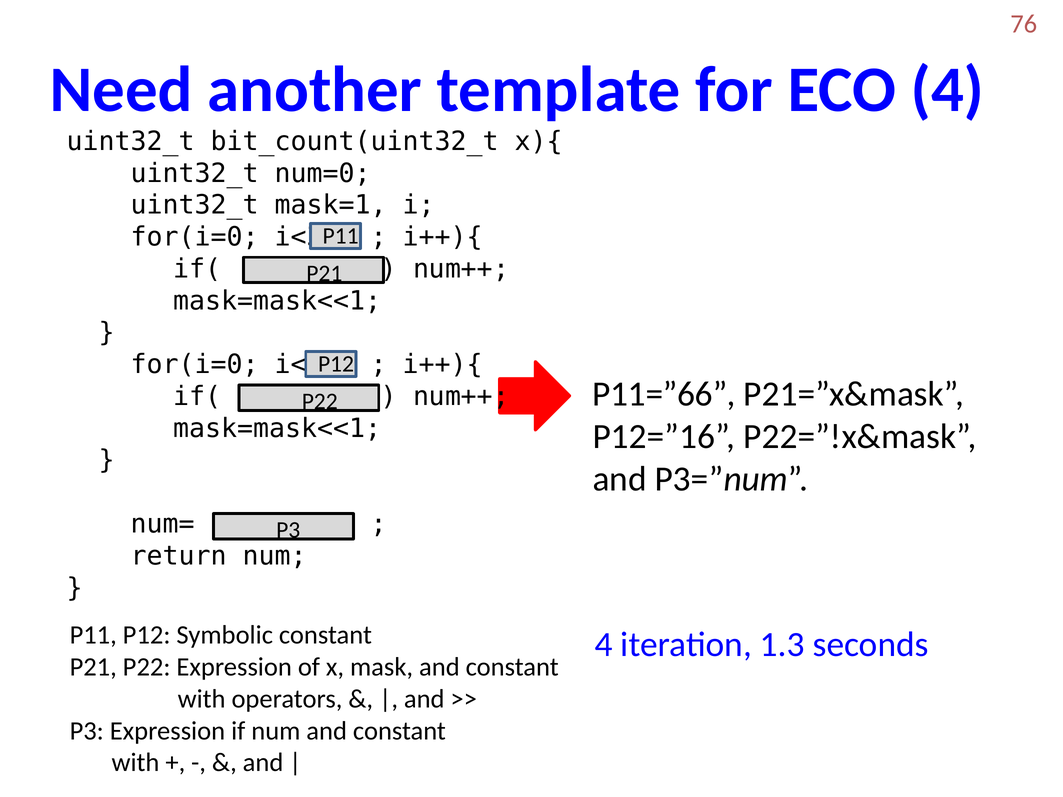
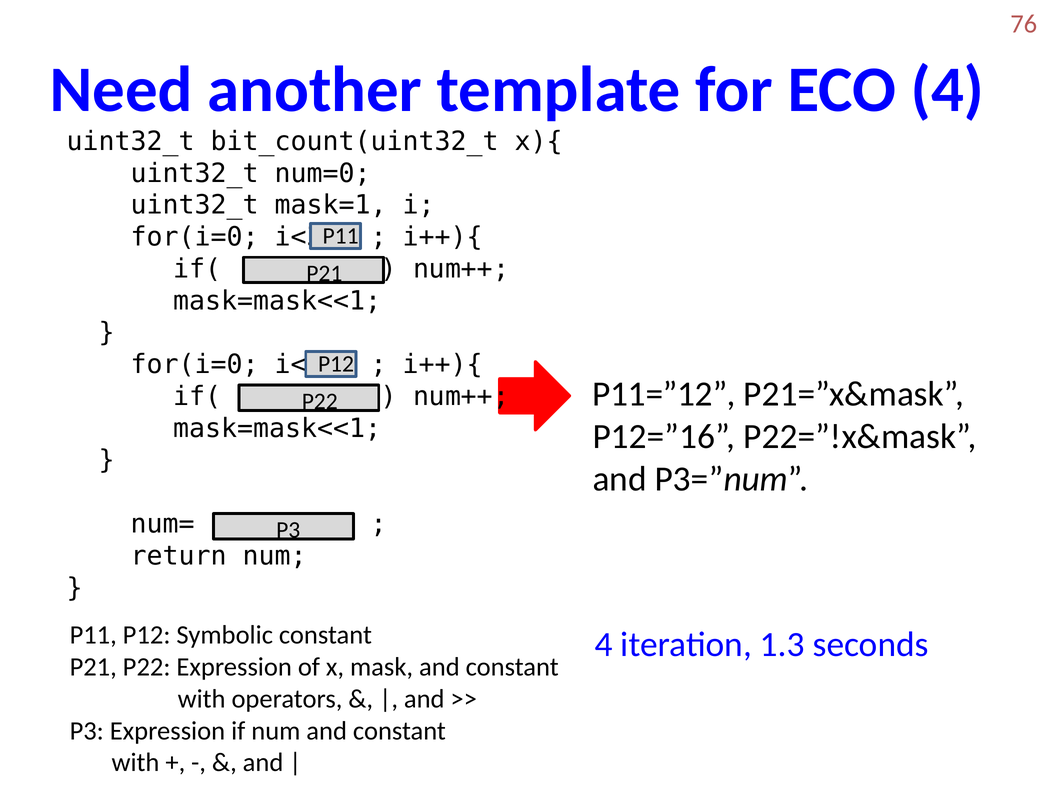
P11=”66: P11=”66 -> P11=”12 (664, 394)
